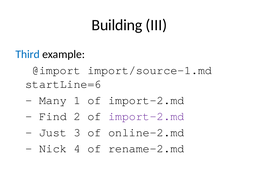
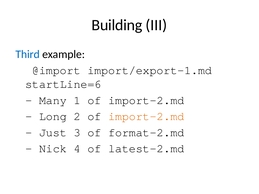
import/source-1.md: import/source-1.md -> import/export-1.md (150, 70)
Find: Find -> Long (53, 117)
import-2.md colour: purple -> orange (146, 117)
online-2.md: online-2.md -> format-2.md (146, 133)
rename-2.md: rename-2.md -> latest-2.md (146, 149)
